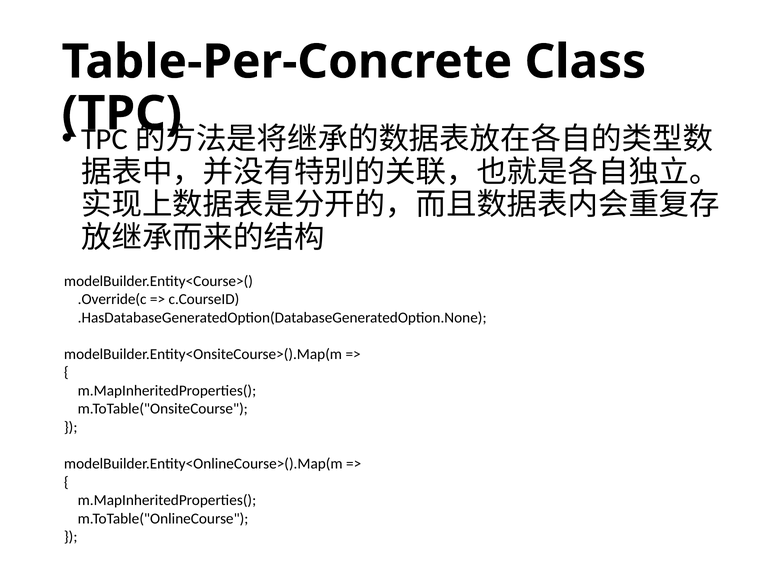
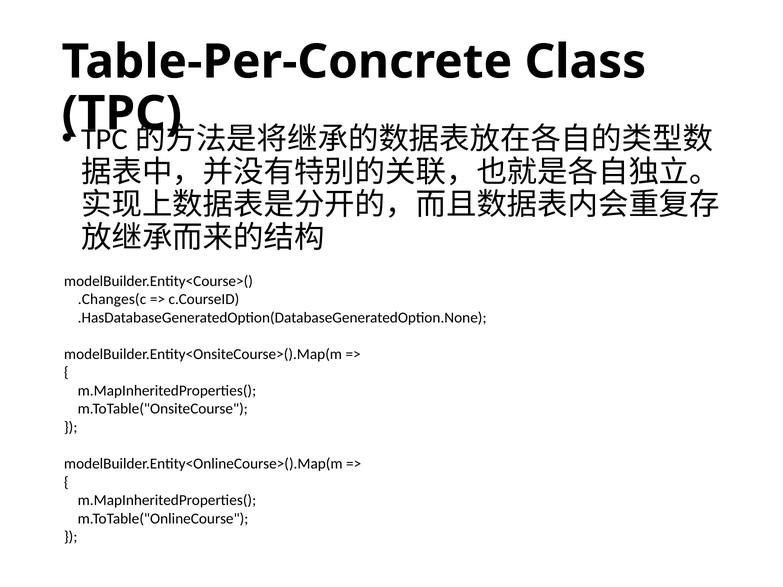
.Override(c: .Override(c -> .Changes(c (112, 299)
